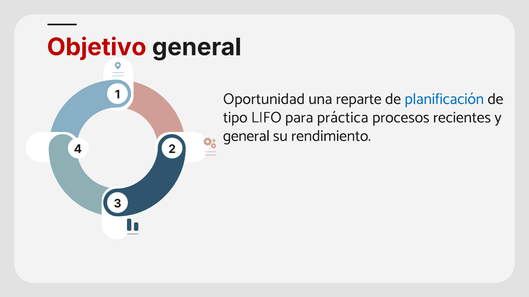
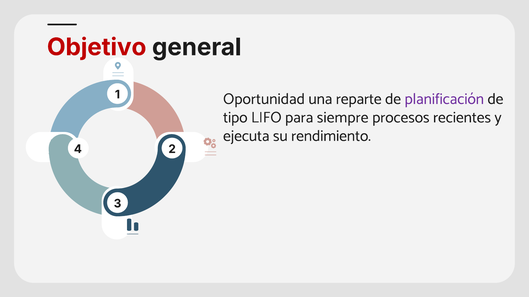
planificación colour: blue -> purple (444, 99)
práctica: práctica -> siempre (343, 118)
general: general -> ejecuta (246, 136)
